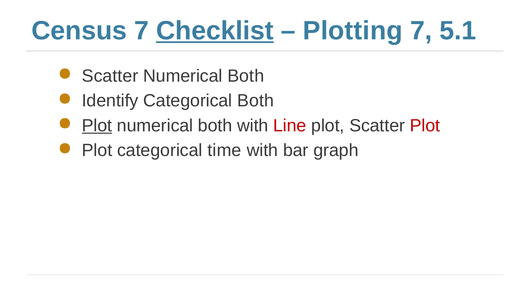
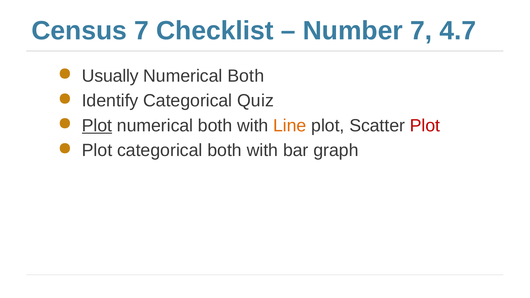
Checklist underline: present -> none (215, 31)
Plotting: Plotting -> Number (353, 31)
5.1: 5.1 -> 4.7 (458, 31)
Scatter: Scatter -> Usually (110, 76)
Categorical Both: Both -> Quiz (256, 101)
Line colour: red -> orange (290, 126)
categorical time: time -> both (225, 151)
